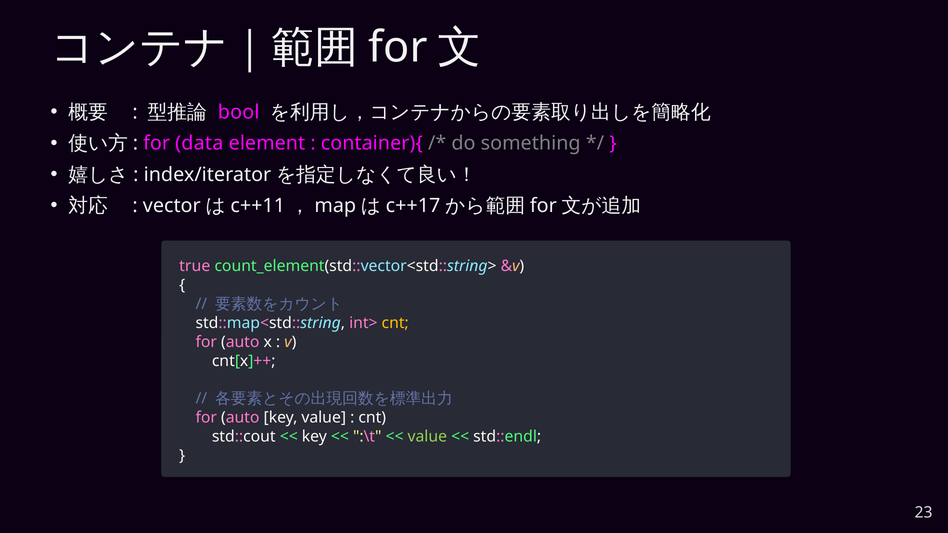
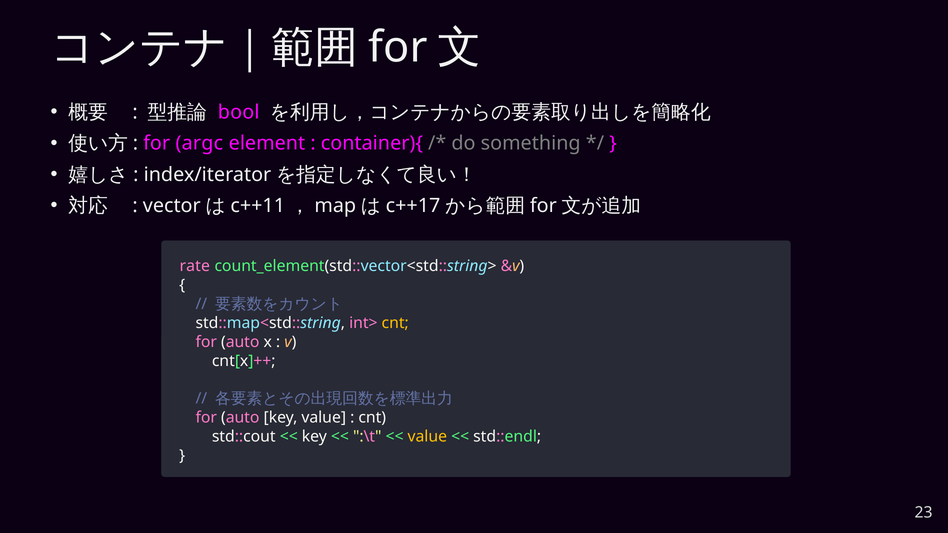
data: data -> argc (199, 143)
true: true -> rate (195, 266)
value colour: light green -> yellow (427, 437)
